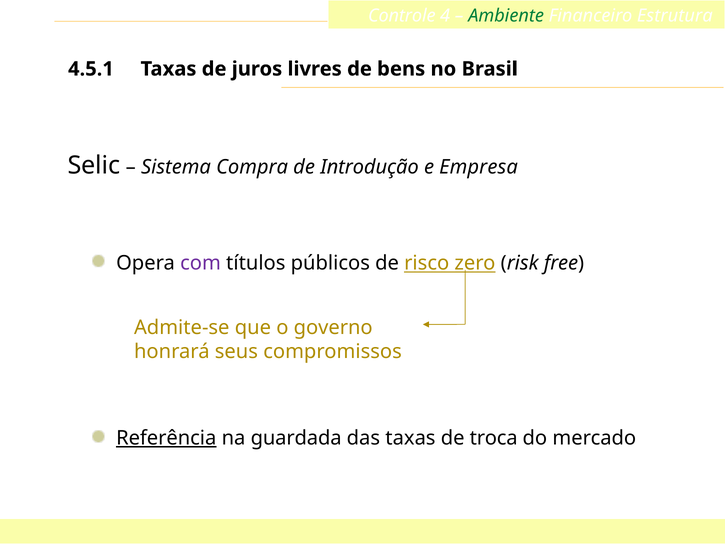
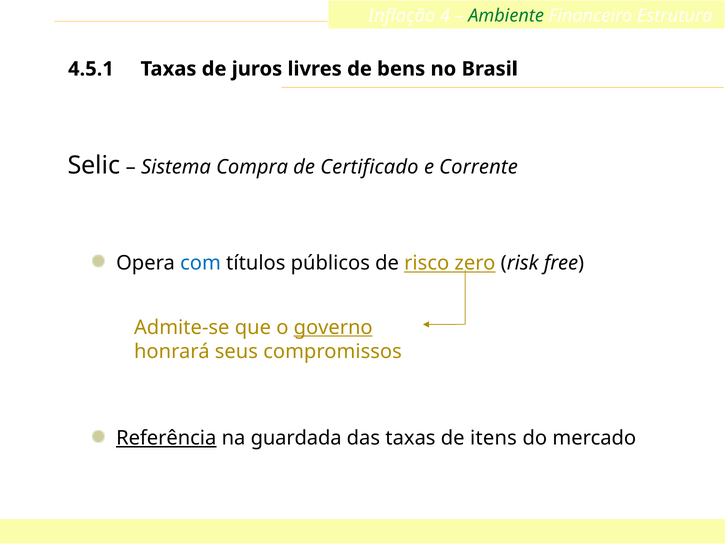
Controle: Controle -> Inflação (402, 16)
Introdução: Introdução -> Certificado (369, 167)
Empresa: Empresa -> Corrente (479, 167)
com colour: purple -> blue (201, 263)
governo underline: none -> present (333, 327)
troca: troca -> itens (493, 438)
